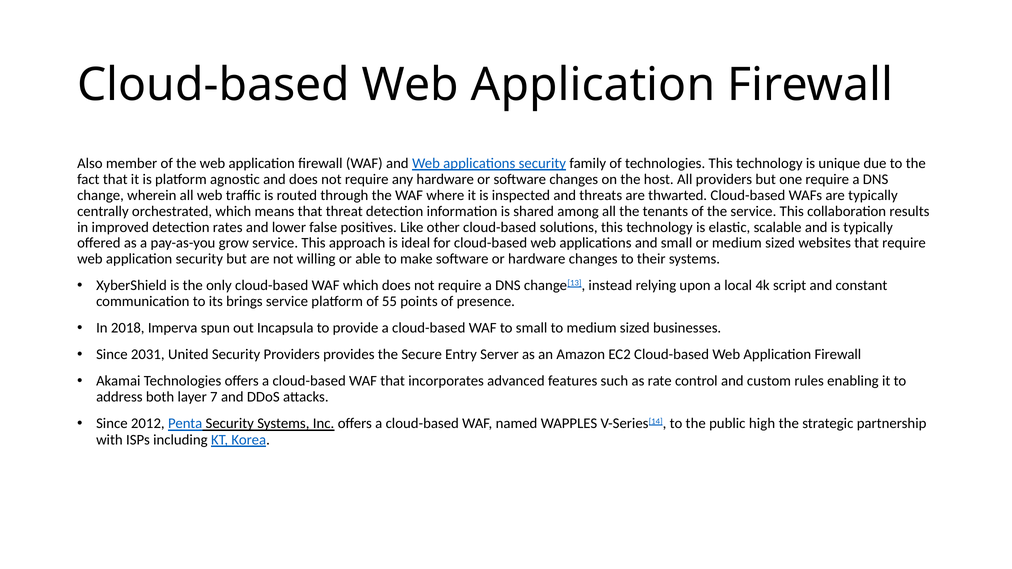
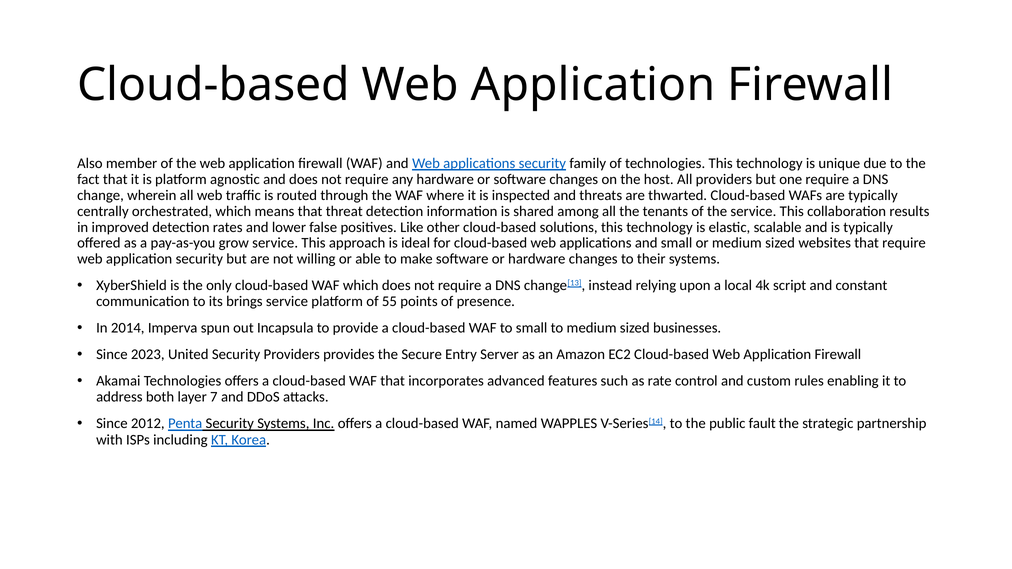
2018: 2018 -> 2014 (128, 328)
2031: 2031 -> 2023 (148, 355)
high: high -> fault (762, 424)
